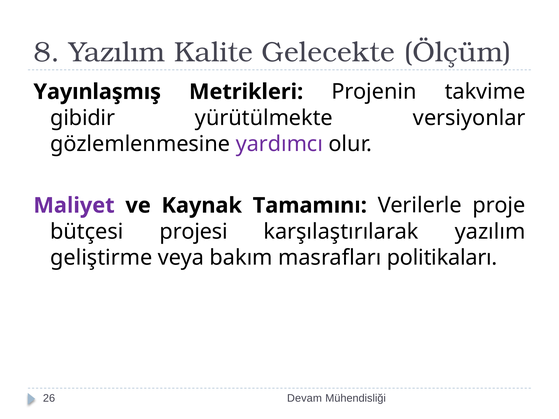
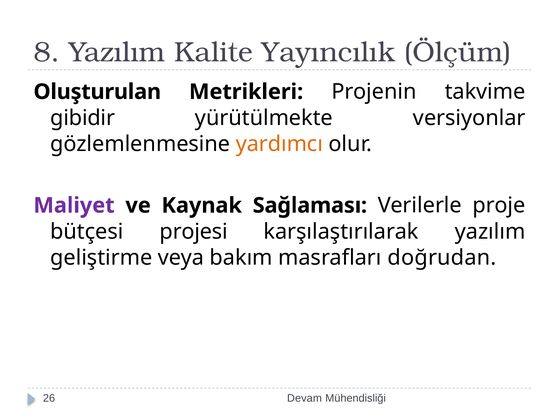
Gelecekte: Gelecekte -> Yayıncılık (328, 52)
Yayınlaşmış: Yayınlaşmış -> Oluşturulan (97, 92)
yardımcı colour: purple -> orange (279, 144)
Tamamını: Tamamını -> Sağlaması (310, 206)
politikaları: politikaları -> doğrudan (442, 258)
